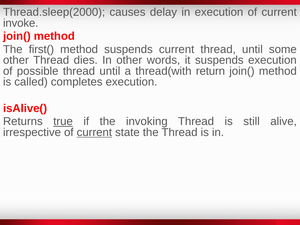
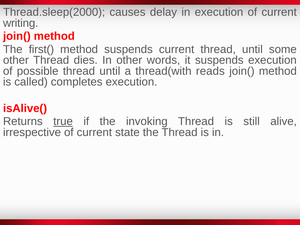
invoke: invoke -> writing (21, 23)
return: return -> reads (210, 71)
current underline: present -> none (94, 132)
